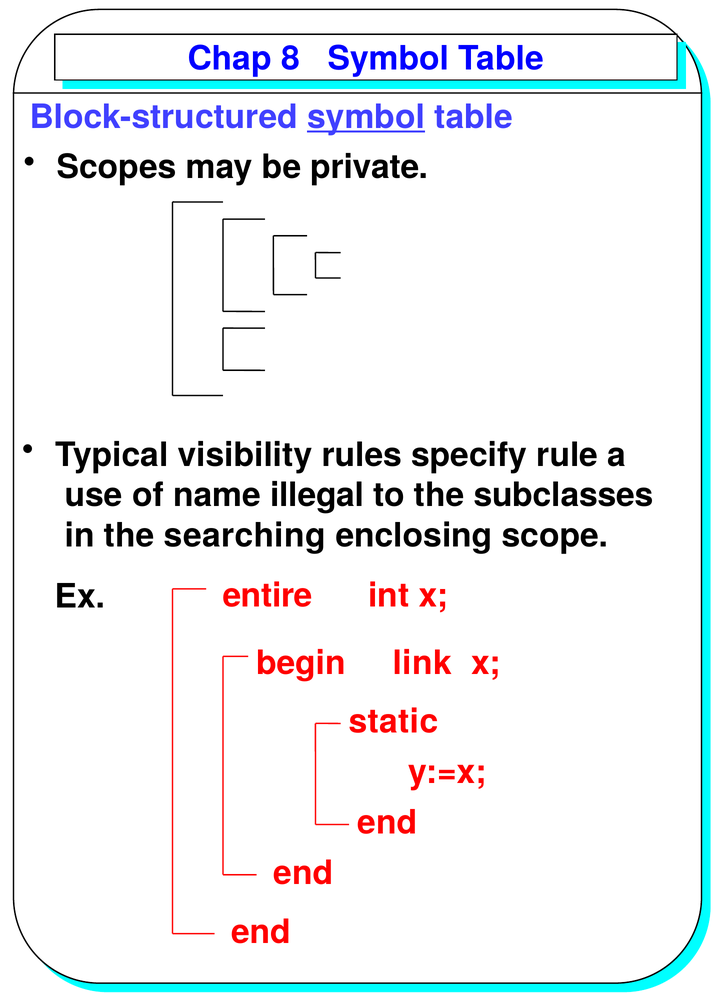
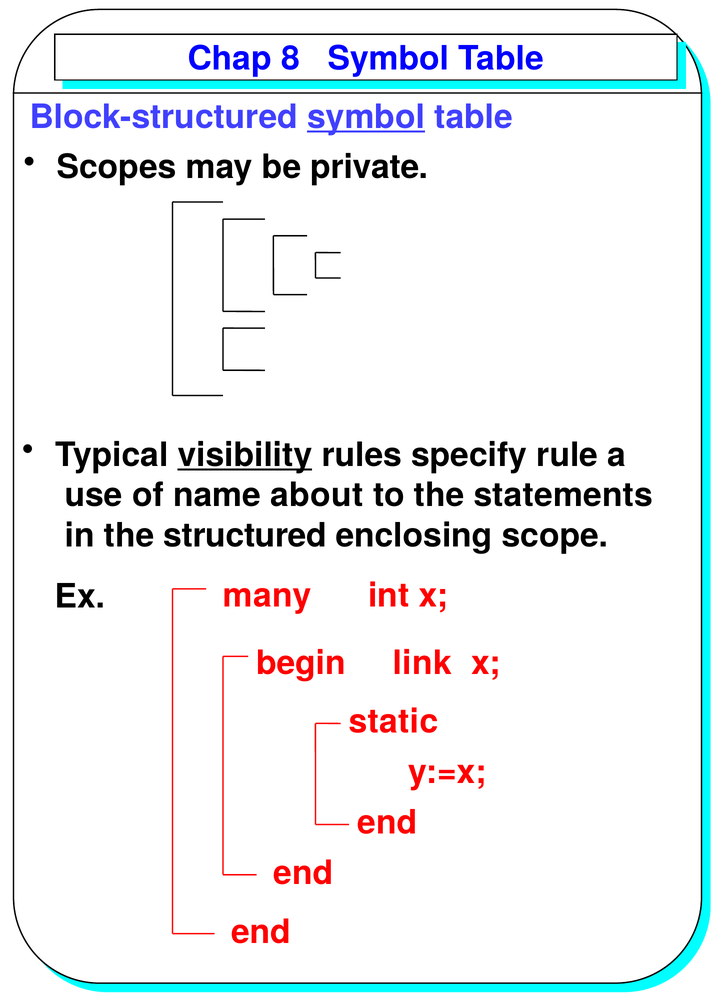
visibility underline: none -> present (245, 455)
illegal: illegal -> about (317, 495)
subclasses: subclasses -> statements (563, 495)
searching: searching -> structured (245, 536)
entire: entire -> many (267, 596)
